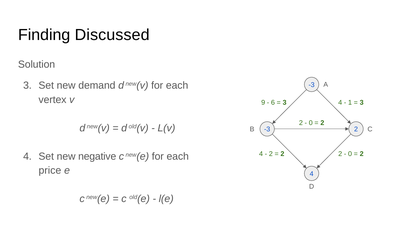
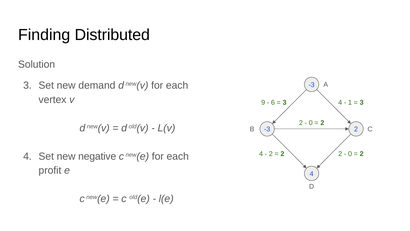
Discussed: Discussed -> Distributed (112, 35)
price: price -> profit (50, 170)
